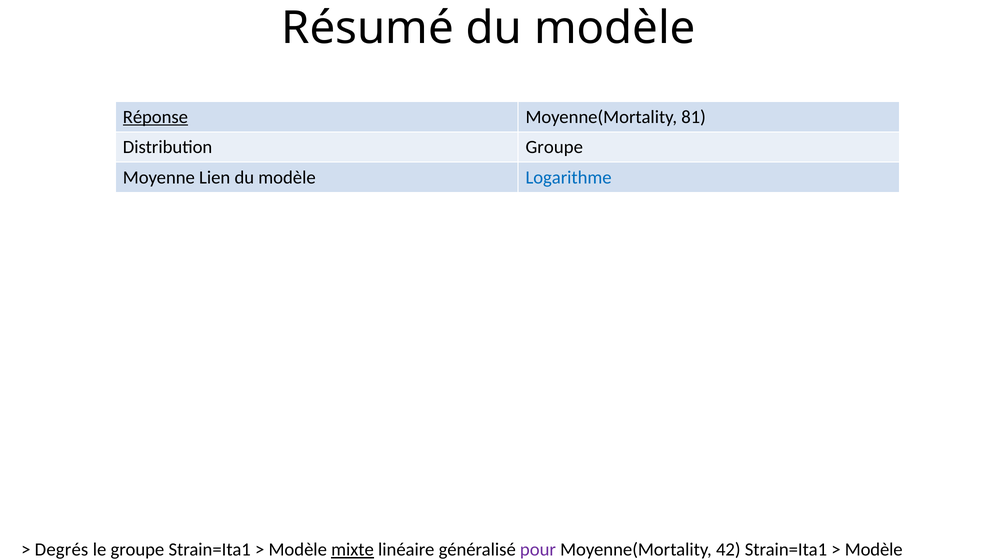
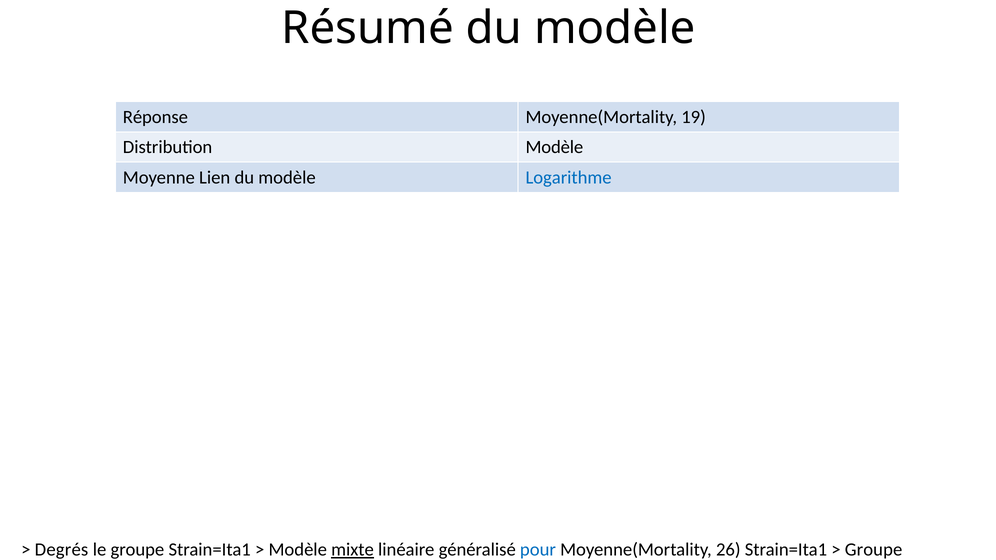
Réponse underline: present -> none (155, 117)
81: 81 -> 19 (694, 117)
Distribution Groupe: Groupe -> Modèle (554, 147)
pour colour: purple -> blue (538, 550)
42: 42 -> 26 (728, 550)
Modèle: Modèle -> Groupe (874, 550)
